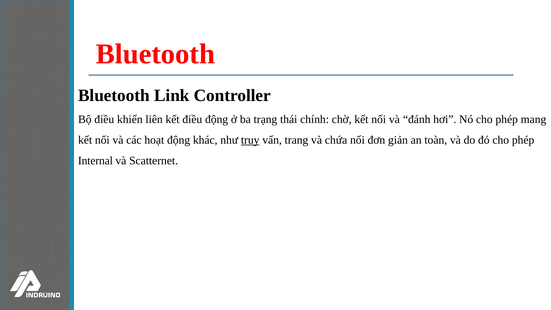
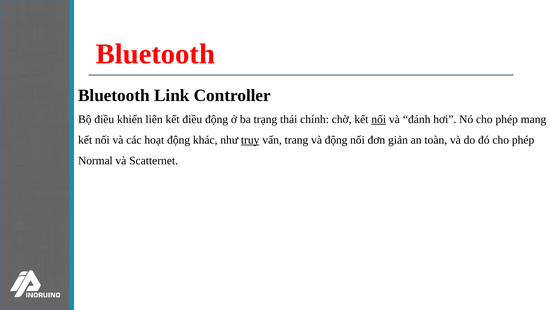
nối underline: none -> present (379, 119)
và chứa: chứa -> động (336, 140)
Internal: Internal -> Normal (95, 161)
